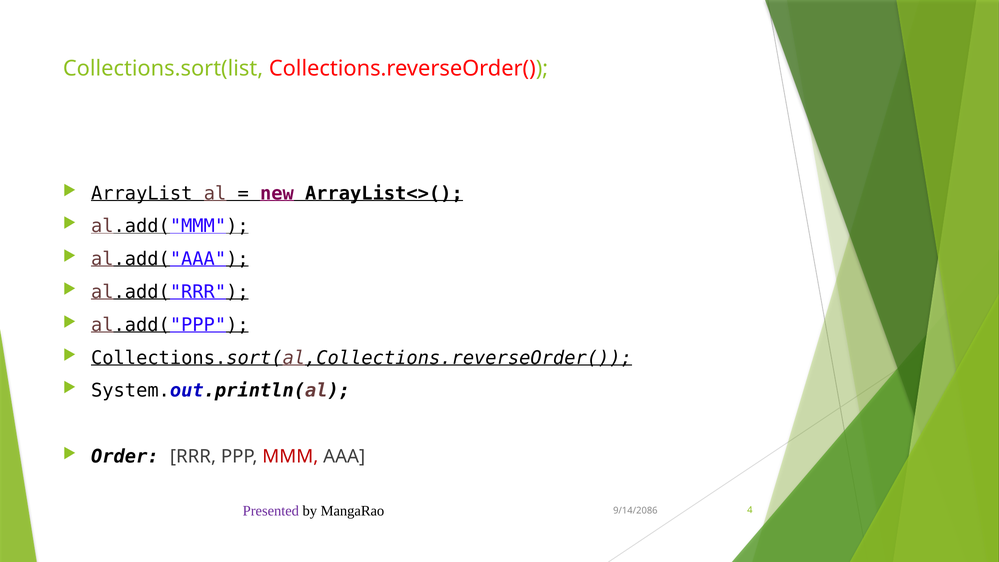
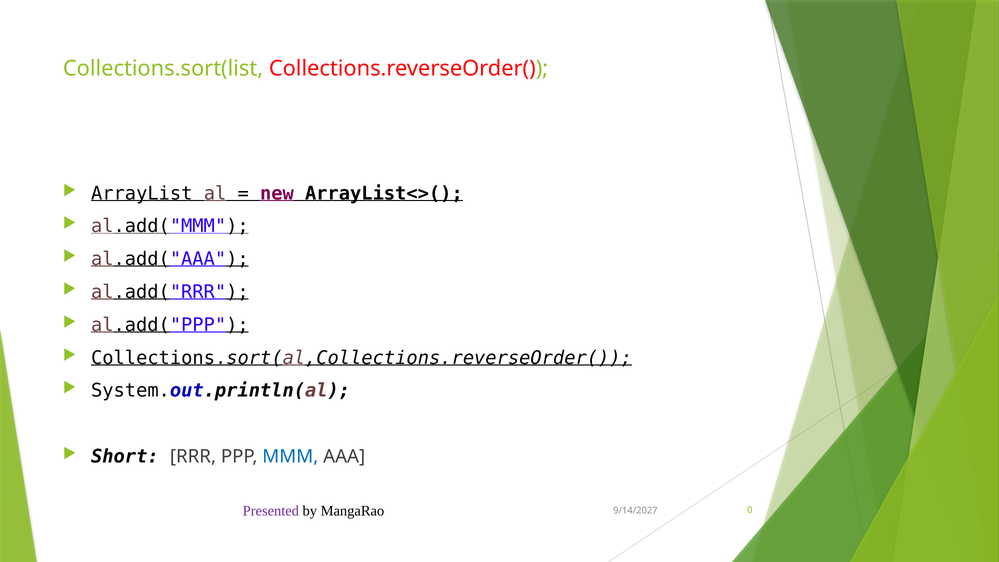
Order: Order -> Short (125, 456)
MMM colour: red -> blue (290, 456)
4: 4 -> 0 (750, 510)
9/14/2086: 9/14/2086 -> 9/14/2027 (635, 511)
